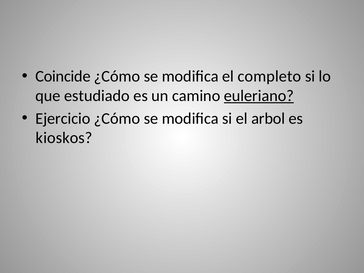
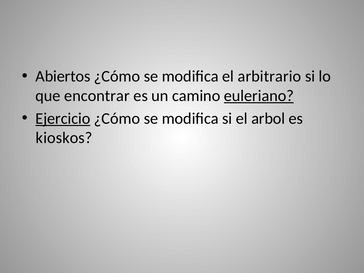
Coincide: Coincide -> Abiertos (63, 76)
completo: completo -> arbitrario (269, 76)
estudiado: estudiado -> encontrar (97, 96)
Ejercicio underline: none -> present (63, 118)
